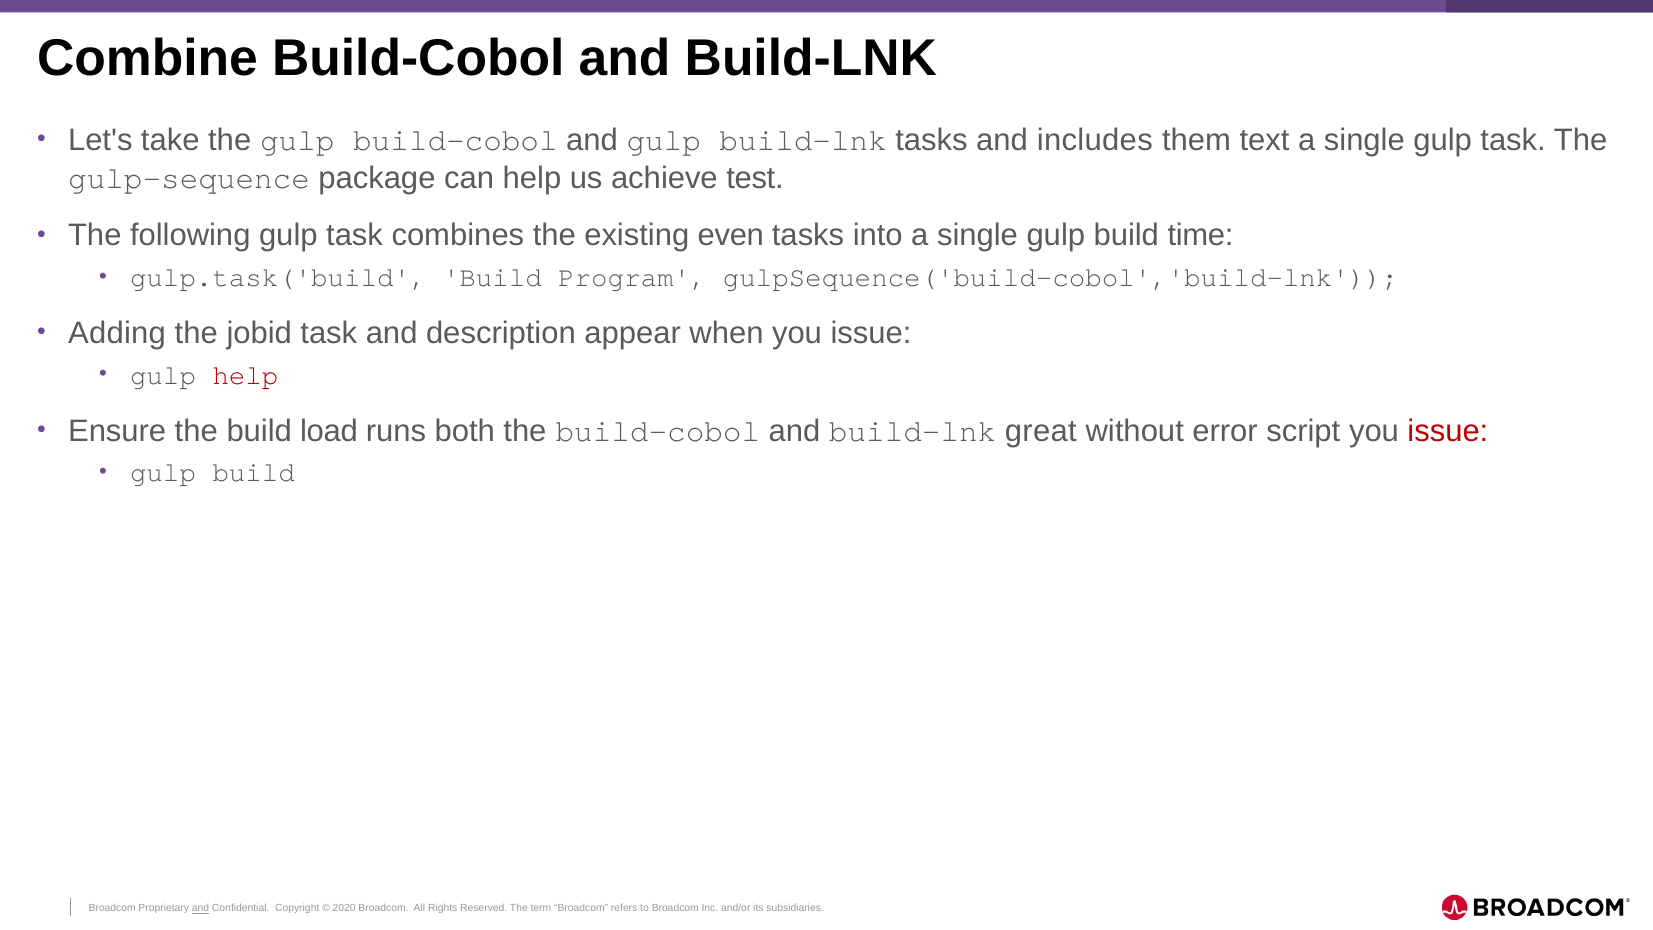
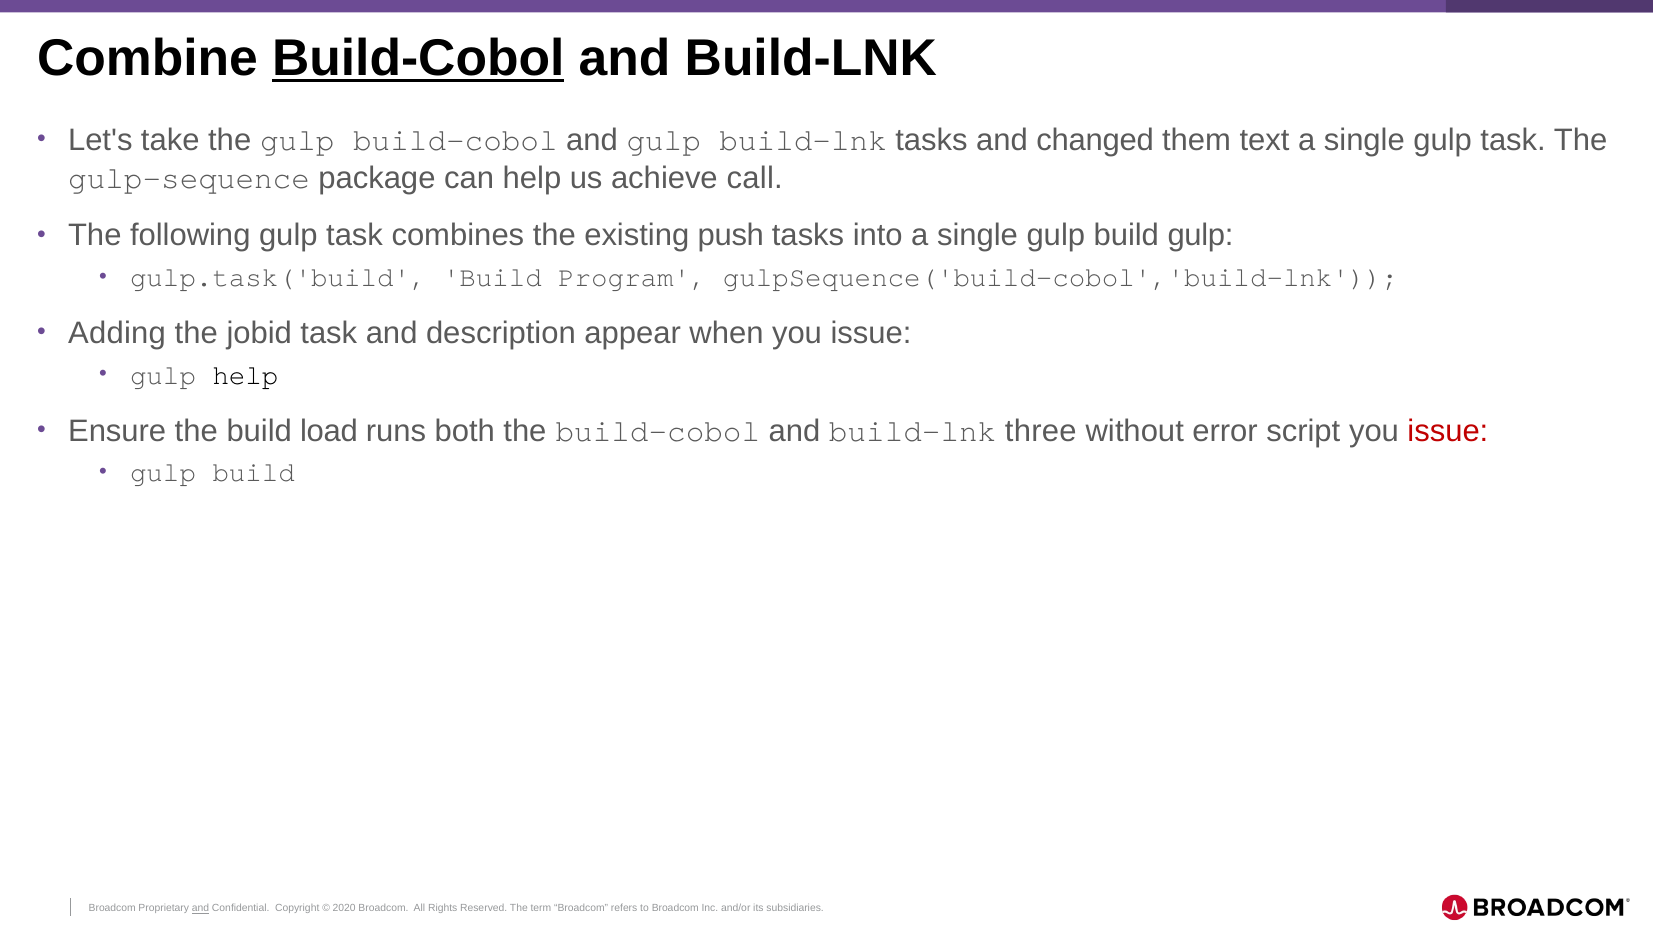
Build-Cobol underline: none -> present (418, 59)
includes: includes -> changed (1095, 141)
test: test -> call (755, 178)
even: even -> push (731, 236)
build time: time -> gulp (1201, 236)
help colour: red -> black (245, 375)
great: great -> three (1041, 431)
